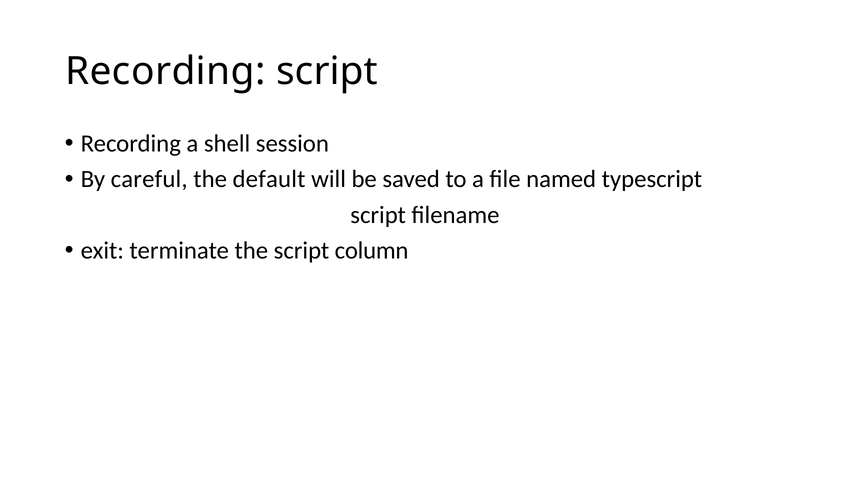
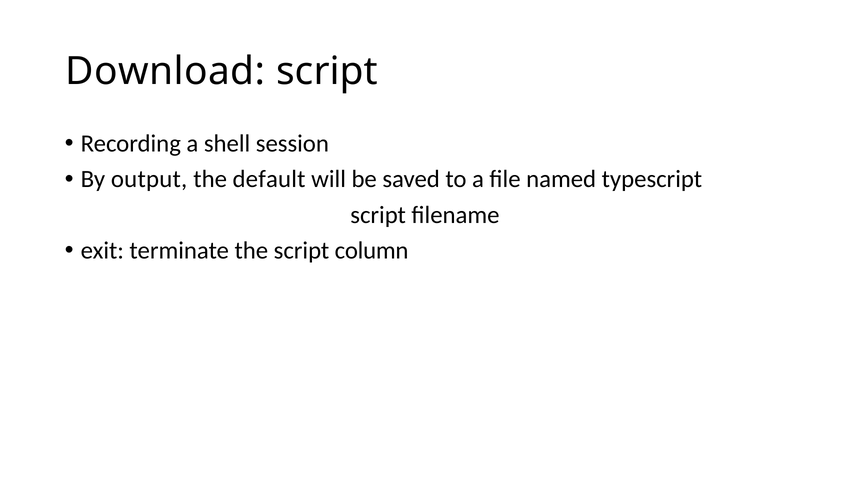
Recording: Recording -> Download (165, 71)
careful: careful -> output (149, 179)
